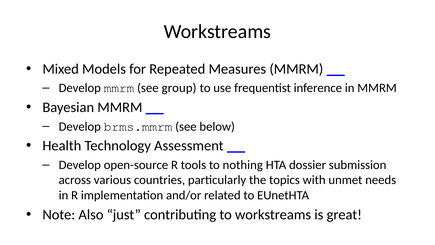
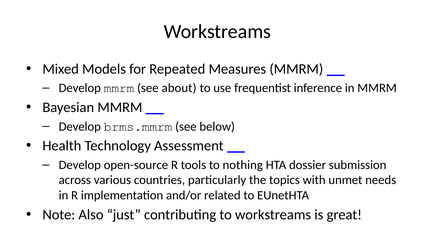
group: group -> about (179, 88)
